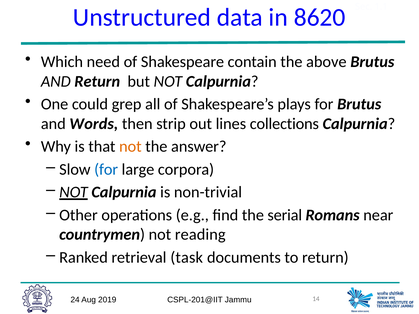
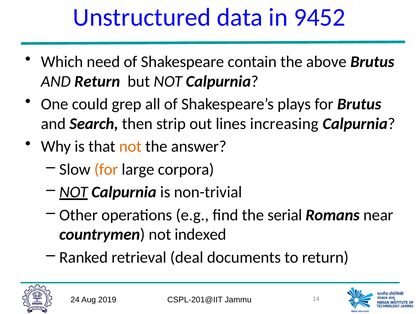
8620: 8620 -> 9452 (320, 17)
Words: Words -> Search (94, 124)
collections: collections -> increasing (284, 124)
for colour: blue -> orange (106, 170)
reading: reading -> indexed (200, 235)
task: task -> deal (187, 258)
